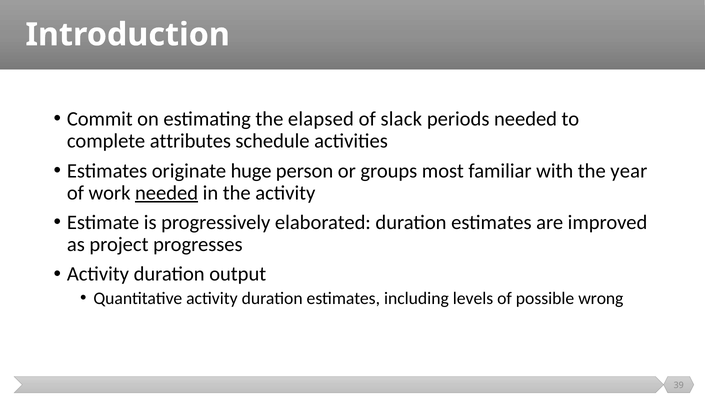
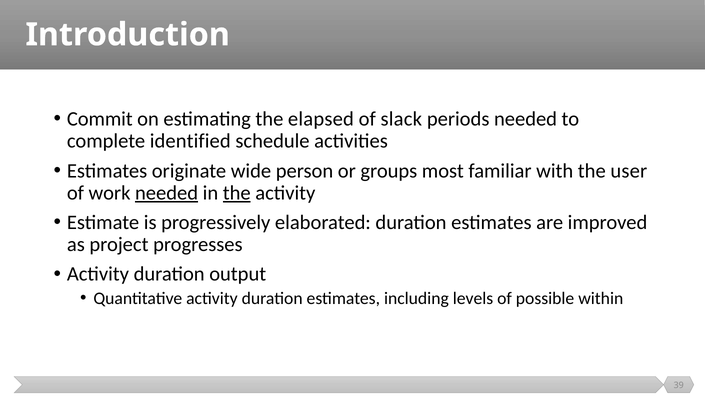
attributes: attributes -> identified (190, 141)
huge: huge -> wide (251, 171)
year: year -> user (629, 171)
the underline: none -> present (237, 193)
wrong: wrong -> within (601, 299)
